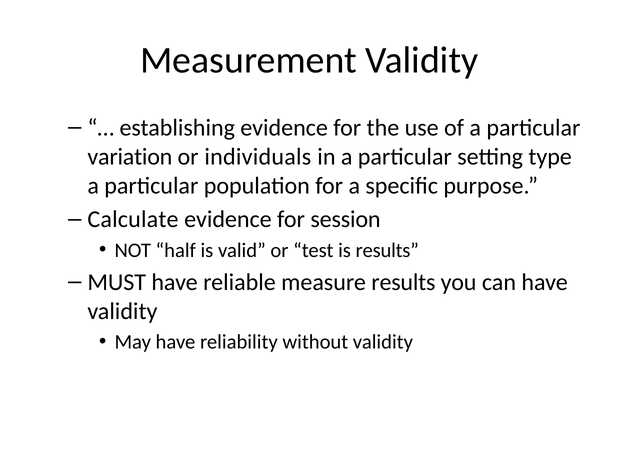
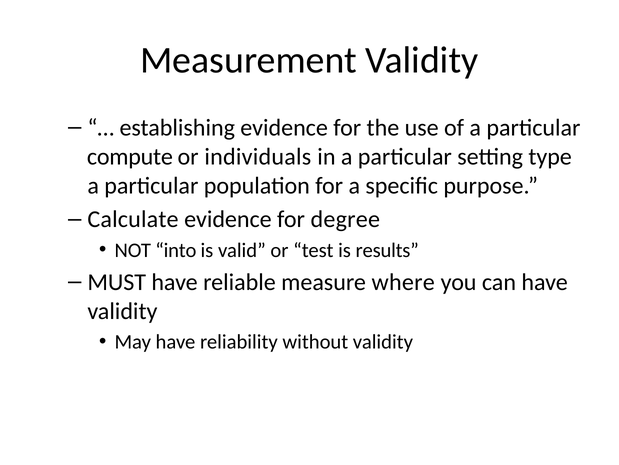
variation: variation -> compute (130, 156)
session: session -> degree (345, 219)
half: half -> into (176, 250)
measure results: results -> where (403, 282)
